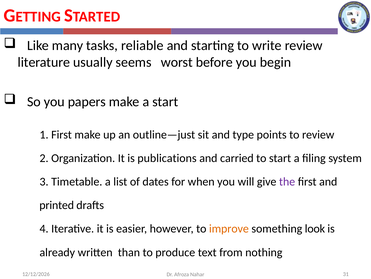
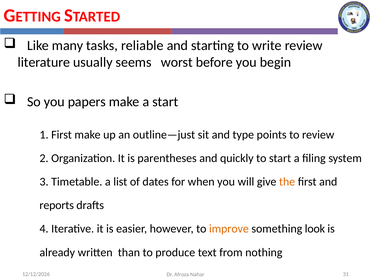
publications: publications -> parentheses (167, 158)
carried: carried -> quickly (237, 158)
the colour: purple -> orange (287, 181)
printed: printed -> reports (57, 205)
